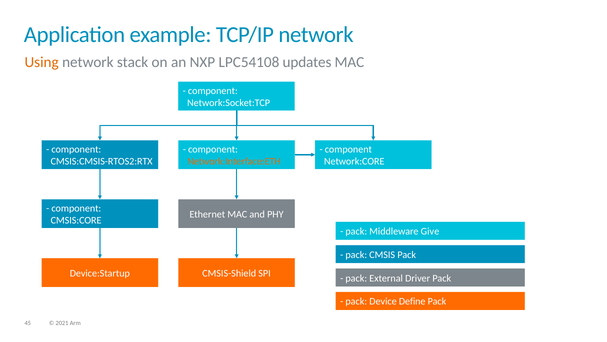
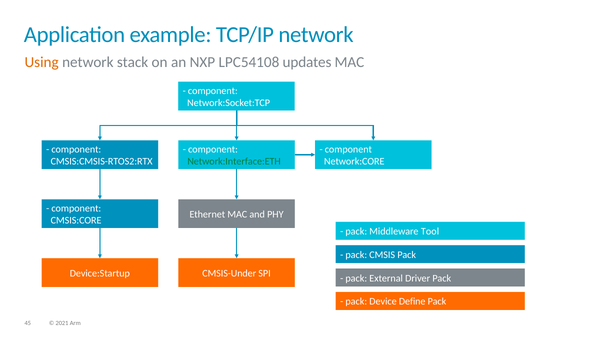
Network:Interface:ETH colour: orange -> green (234, 161)
Give: Give -> Tool (430, 231)
CMSIS-Shield: CMSIS-Shield -> CMSIS-Under (229, 273)
